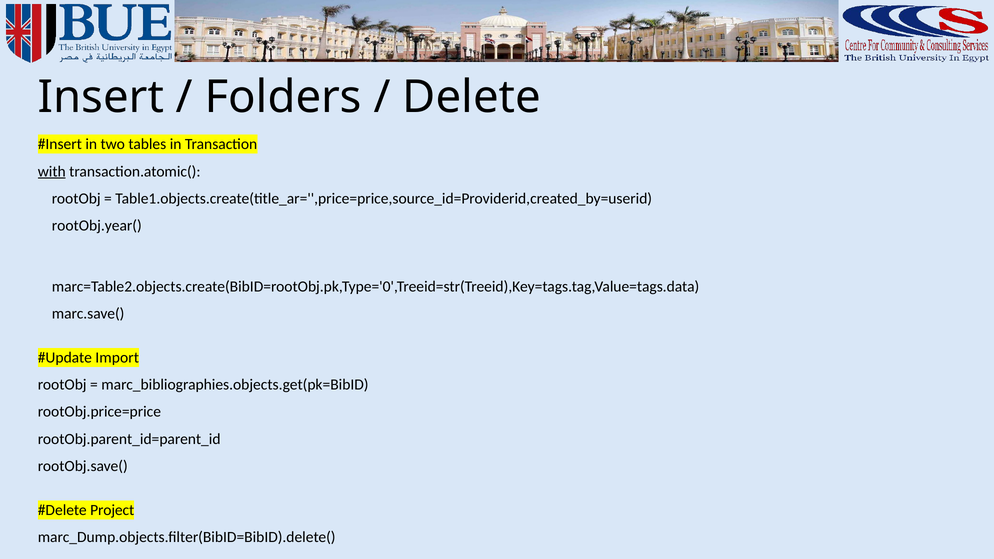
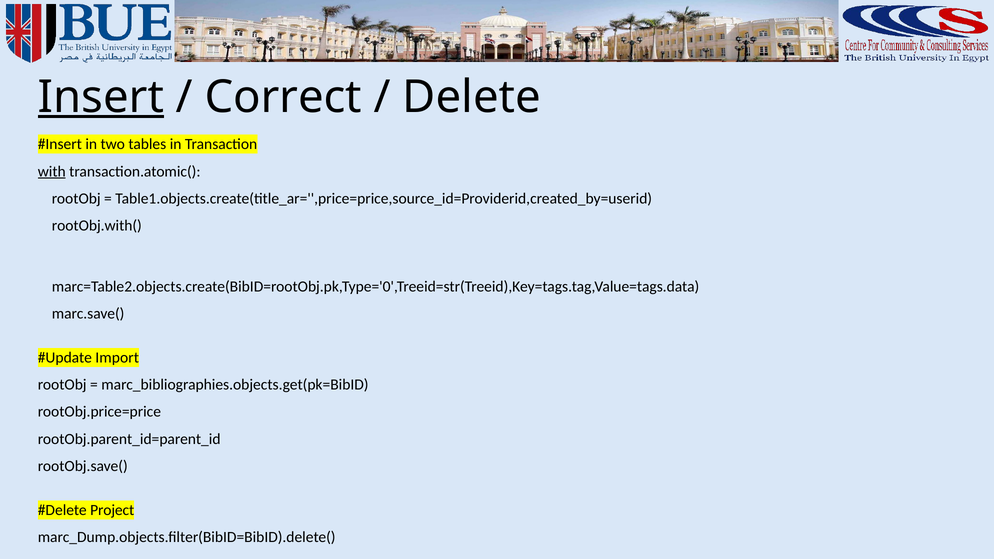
Insert underline: none -> present (101, 97)
Folders: Folders -> Correct (283, 97)
rootObj.year(: rootObj.year( -> rootObj.with( (97, 226)
